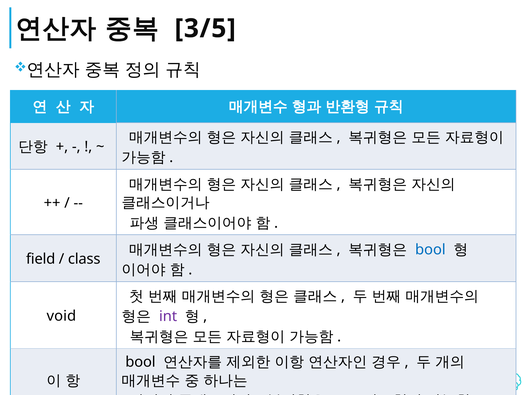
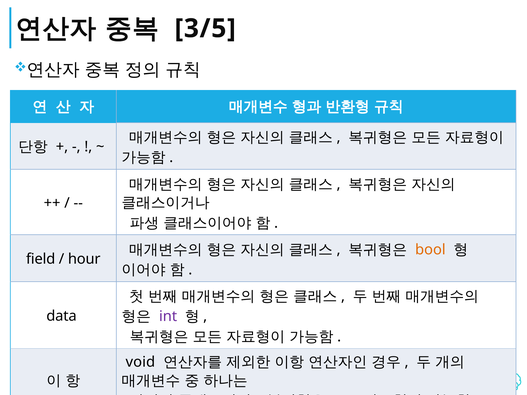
bool colour: blue -> orange (430, 250)
class: class -> hour (84, 259)
void: void -> data (61, 316)
bool: bool -> void (140, 362)
